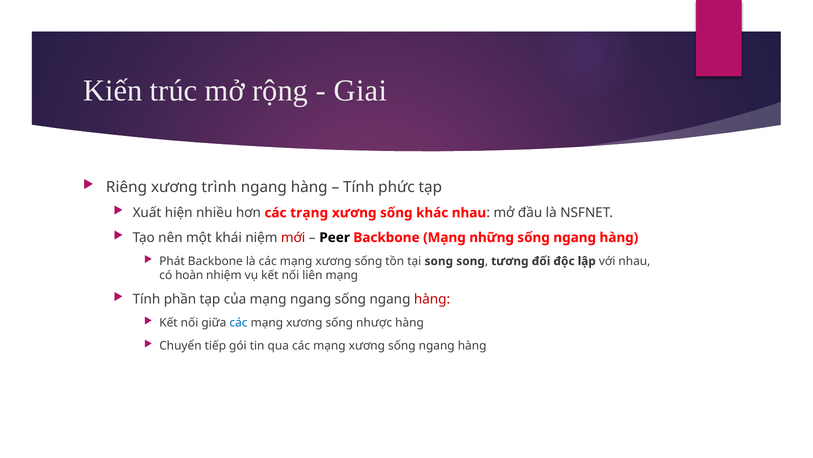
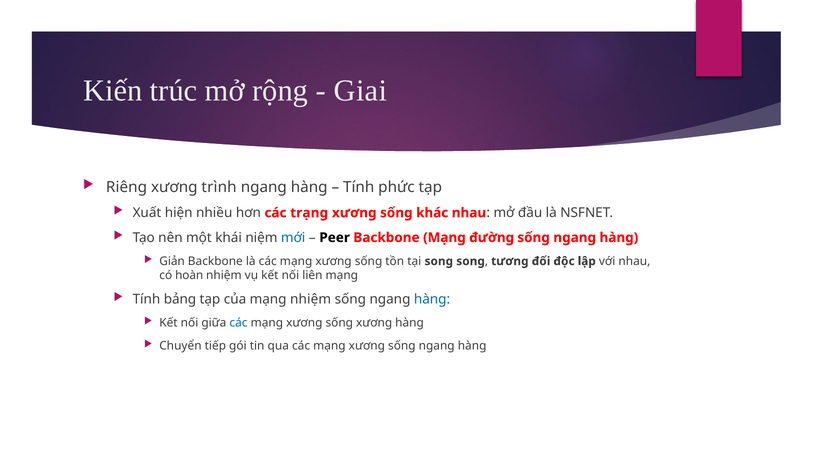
mới colour: red -> blue (293, 237)
những: những -> đường (492, 237)
Phát: Phát -> Giản (172, 261)
phần: phần -> bảng (180, 299)
mạng ngang: ngang -> nhiệm (311, 299)
hàng colour: red -> blue (432, 299)
sống nhược: nhược -> xương (374, 322)
